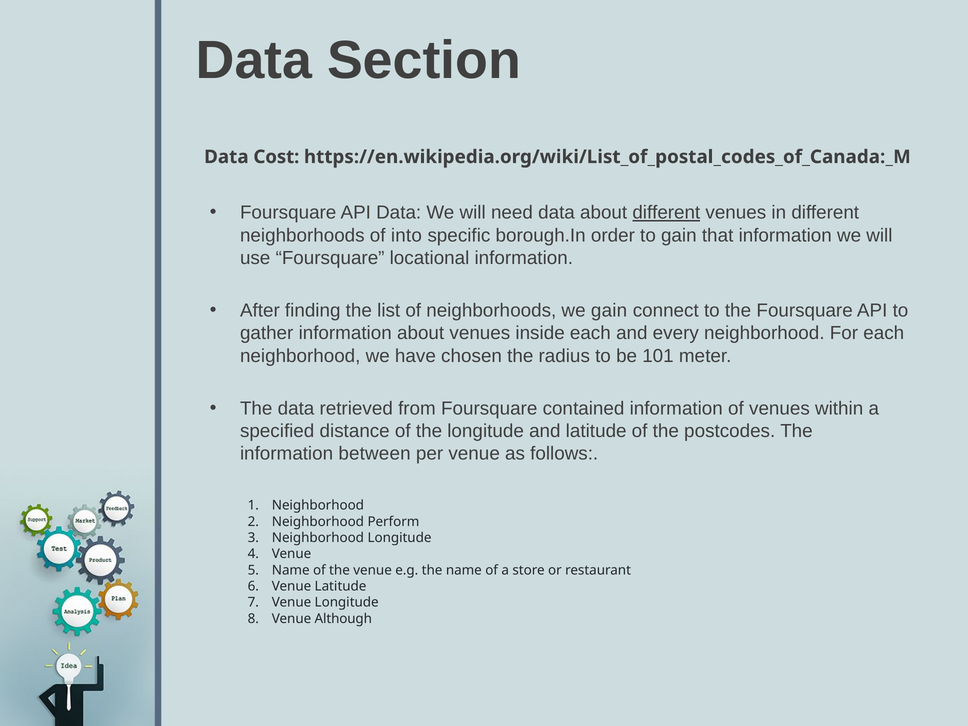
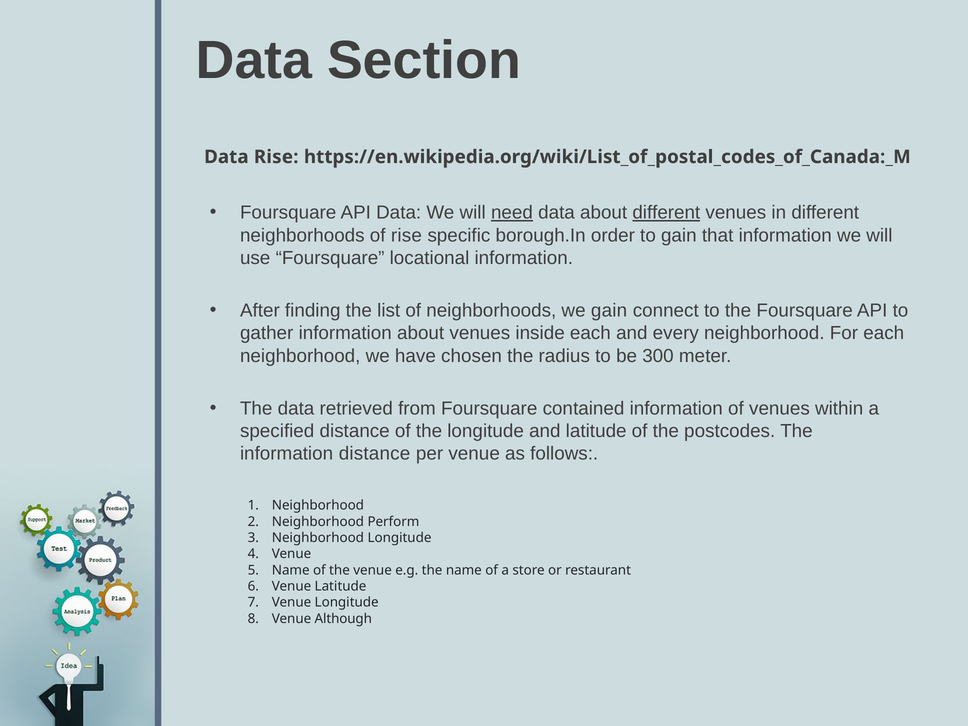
Data Cost: Cost -> Rise (276, 157)
need underline: none -> present (512, 213)
of into: into -> rise (406, 235)
101: 101 -> 300 (658, 356)
information between: between -> distance (375, 454)
